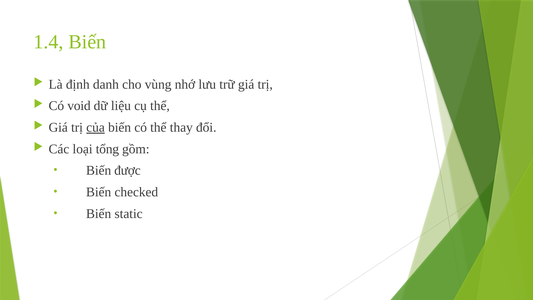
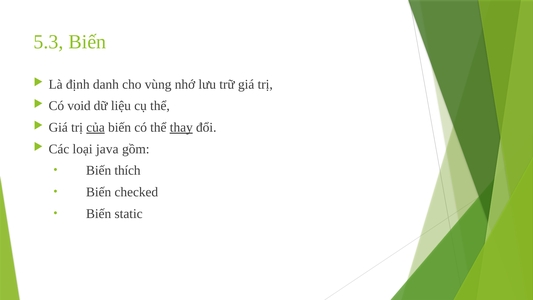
1.4: 1.4 -> 5.3 (49, 42)
thay underline: none -> present (181, 127)
tổng: tổng -> java (107, 149)
được: được -> thích (128, 170)
